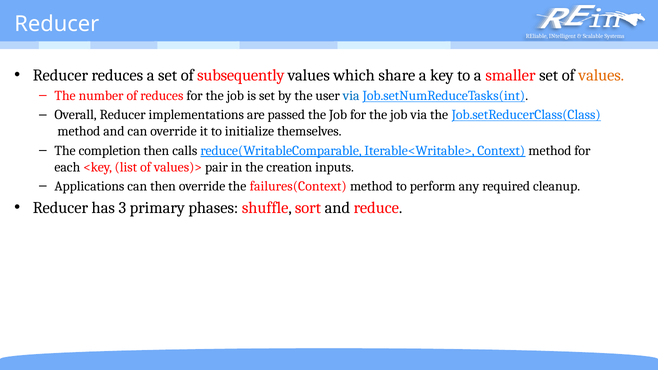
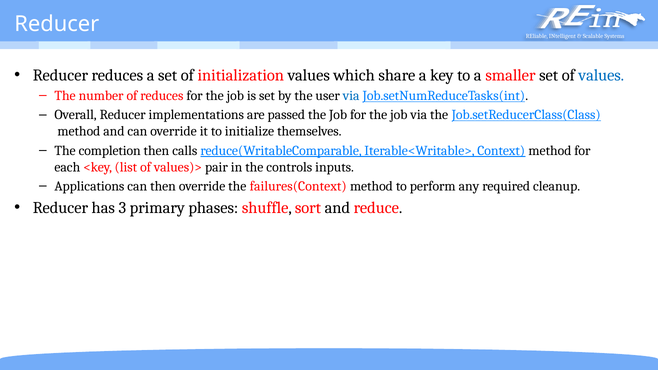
subsequently: subsequently -> initialization (241, 75)
values colour: orange -> blue (601, 75)
creation: creation -> controls (289, 167)
